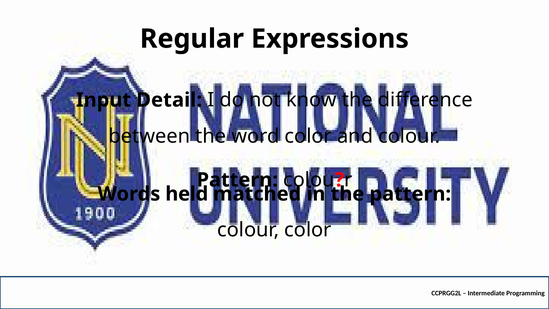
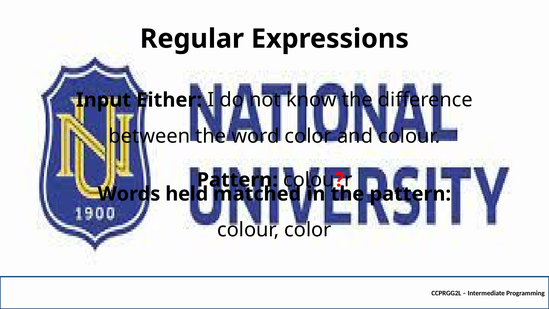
Detail: Detail -> Either (169, 100)
